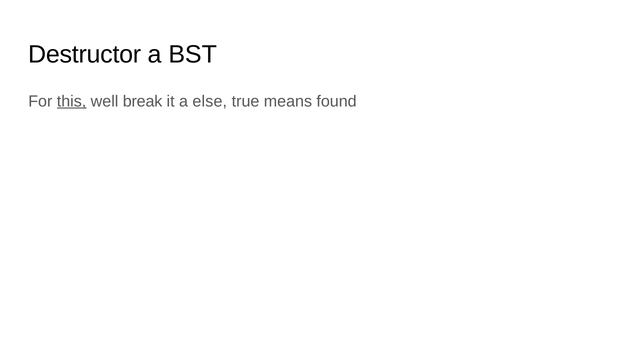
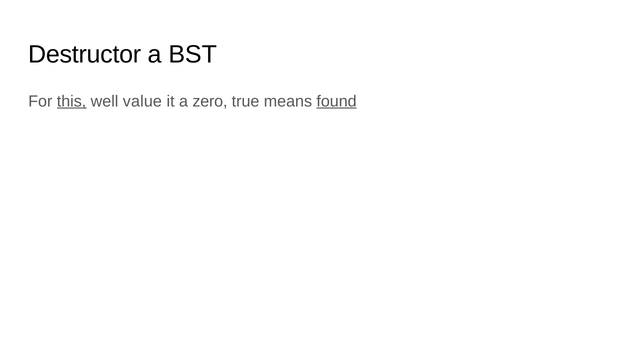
break: break -> value (142, 101)
else: else -> zero (210, 101)
found underline: none -> present (337, 101)
